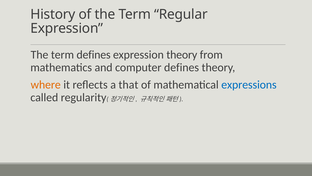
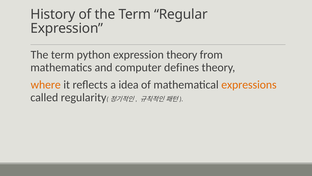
term defines: defines -> python (94, 55)
that: that -> idea (129, 84)
expressions colour: blue -> orange (249, 84)
